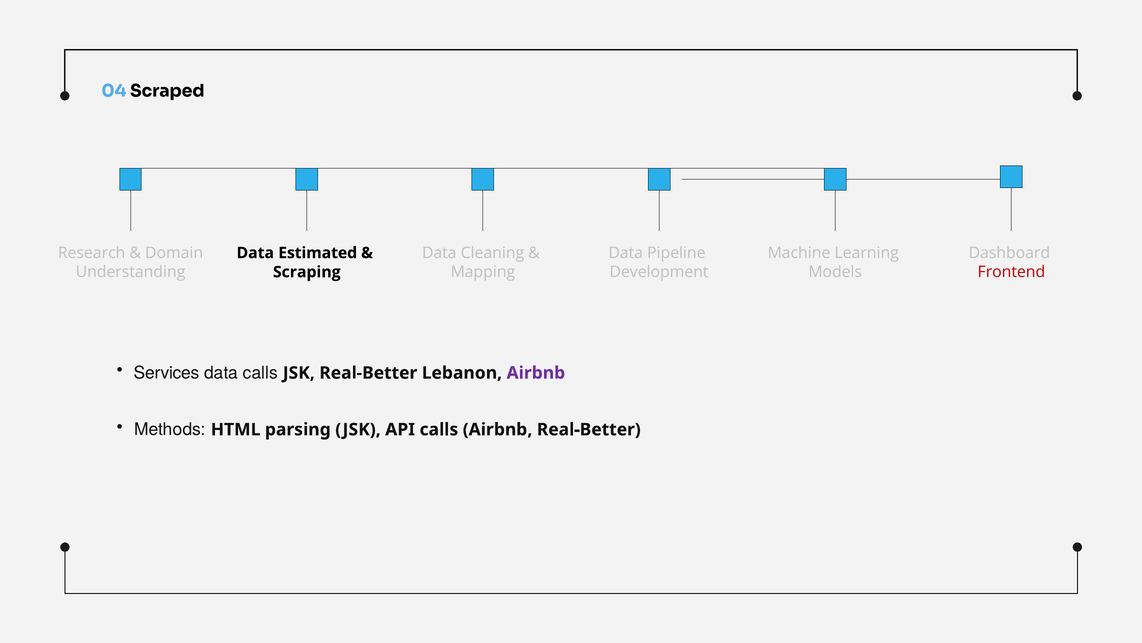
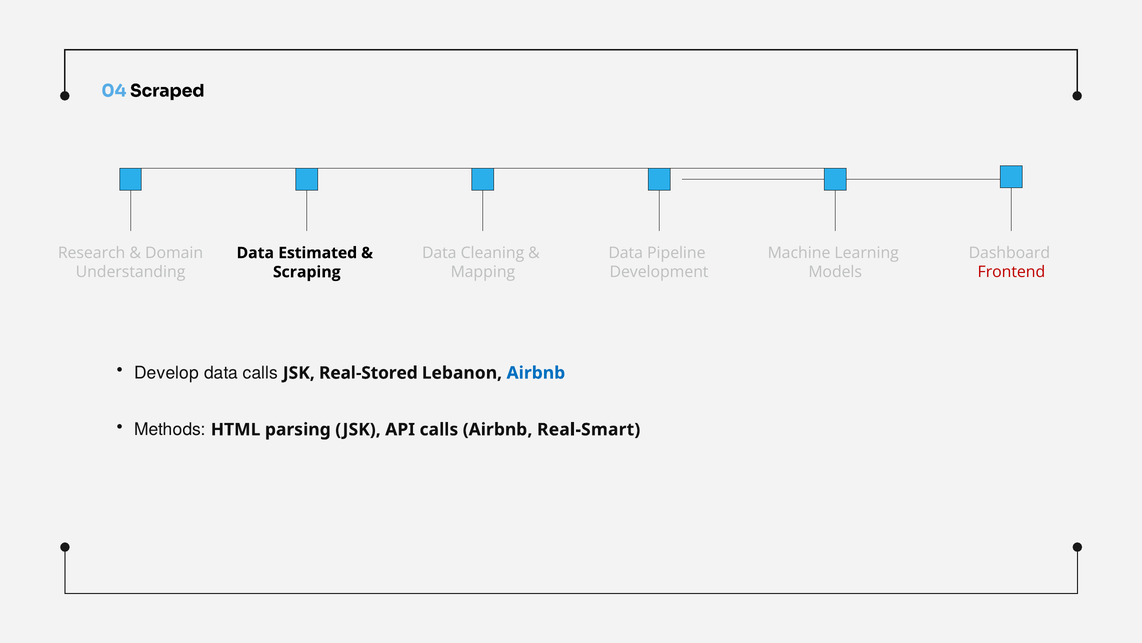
Services: Services -> Develop (167, 373)
JSK Real-Better: Real-Better -> Real-Stored (368, 373)
Airbnb colour: purple -> blue (536, 373)
Airbnb Real-Better: Real-Better -> Real-Smart (589, 429)
